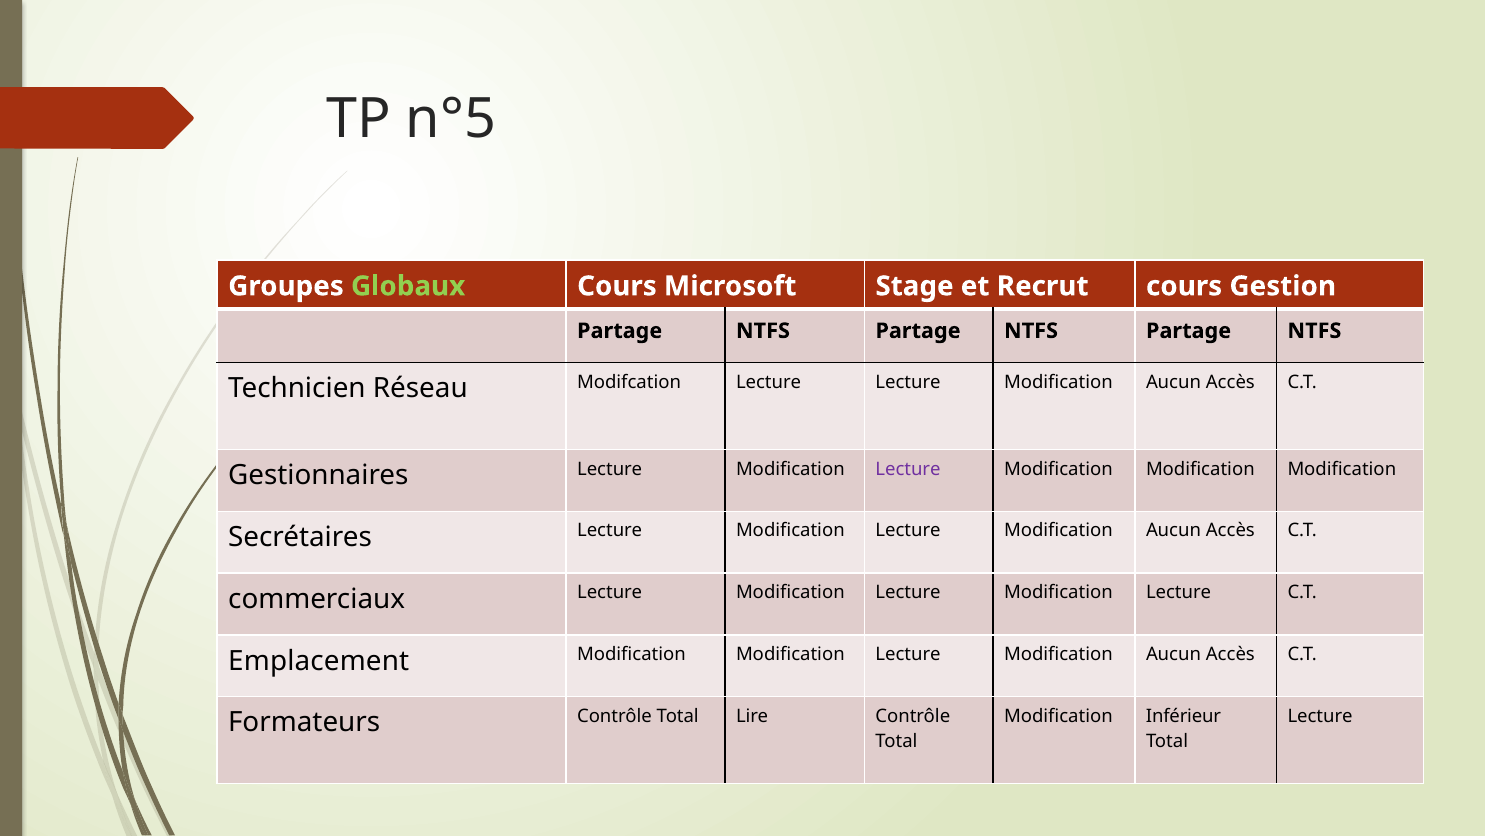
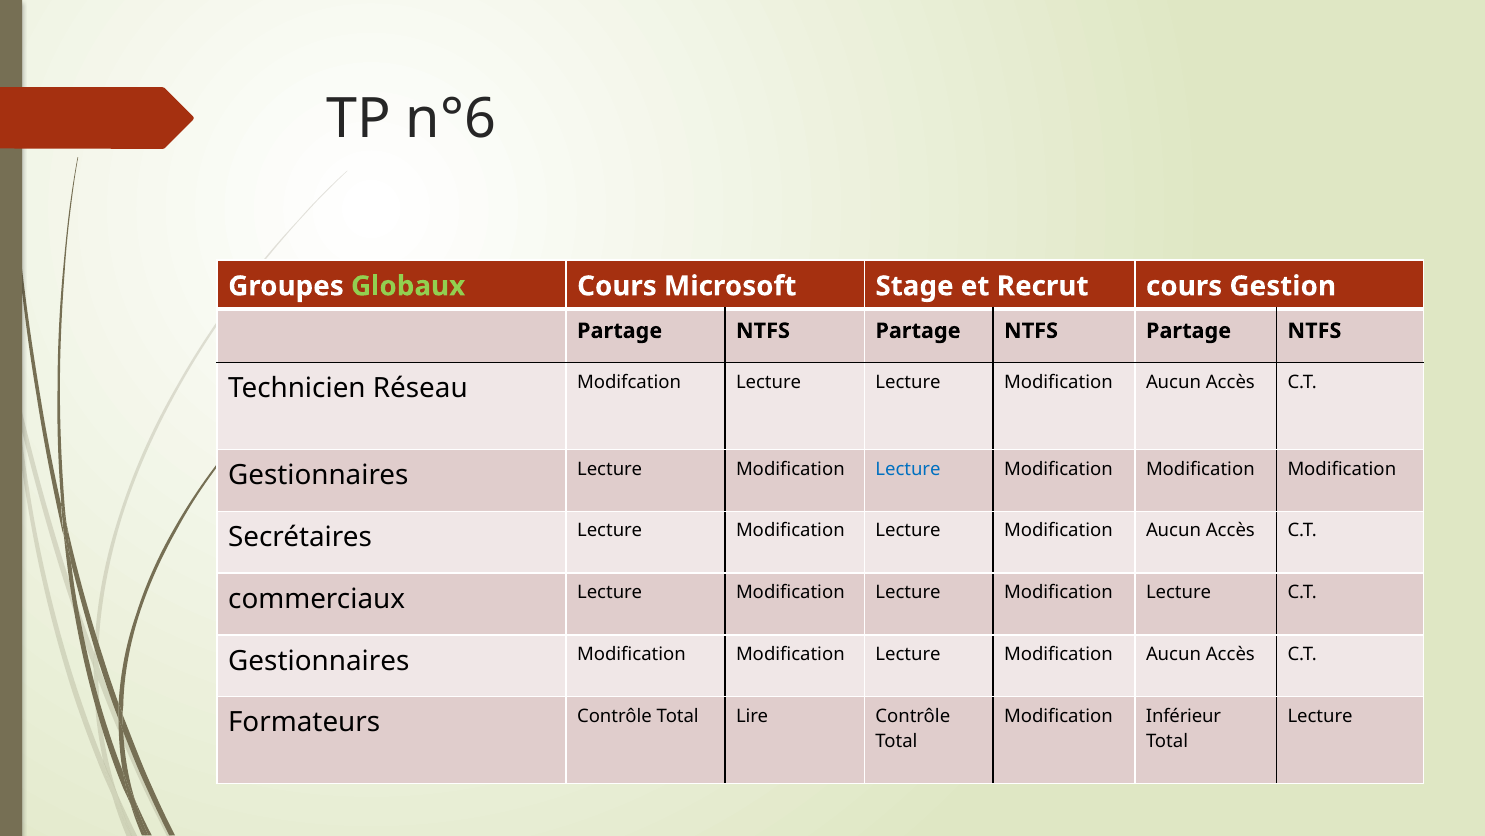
n°5: n°5 -> n°6 (451, 119)
Lecture colour: purple -> blue (908, 469)
Emplacement: Emplacement -> Gestionnaires (319, 660)
